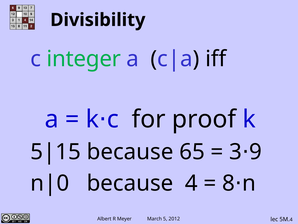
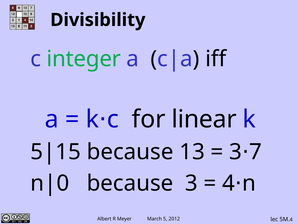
proof: proof -> linear (204, 119)
65: 65 -> 13 (192, 152)
9: 9 -> 7 (255, 152)
because 4: 4 -> 3 (191, 183)
8: 8 -> 4 (228, 183)
